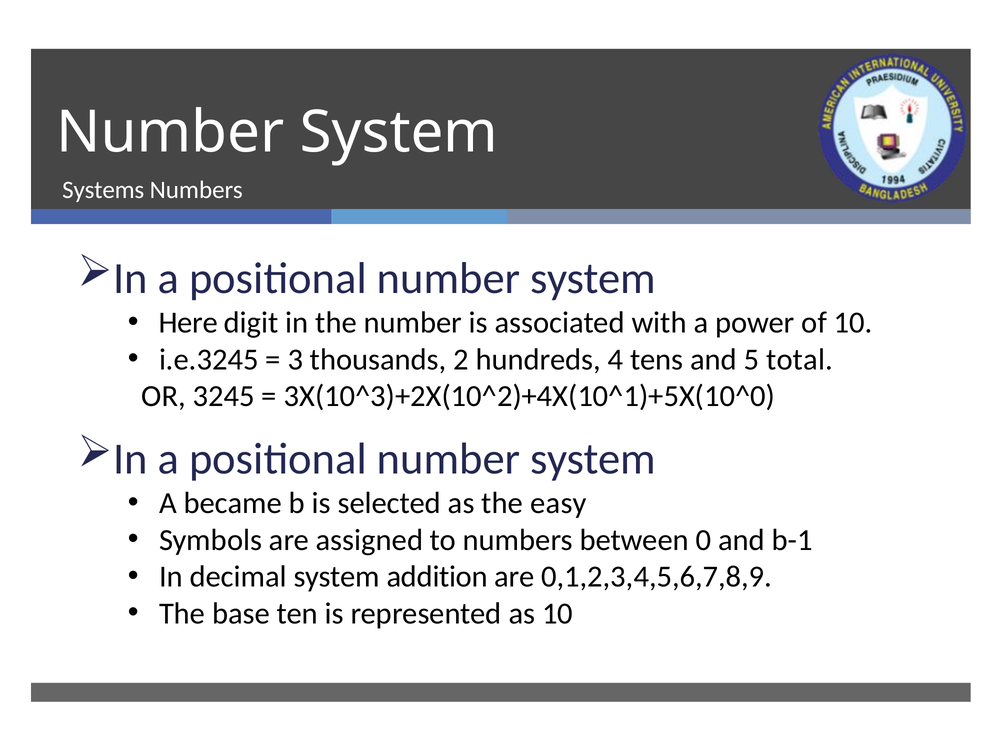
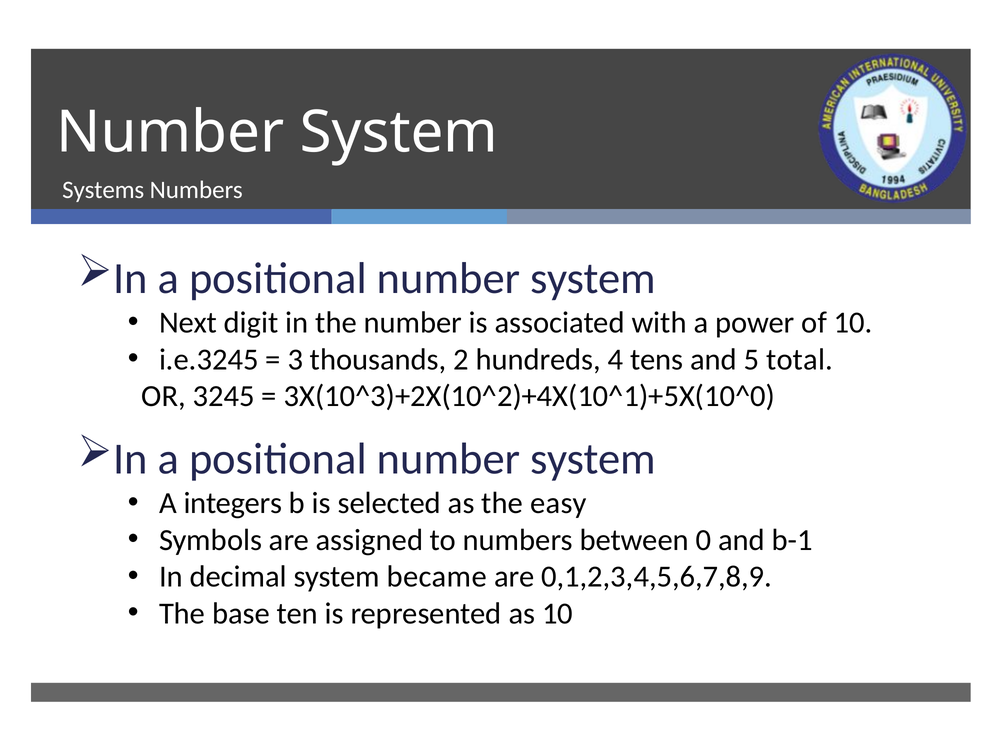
Here: Here -> Next (188, 322)
became: became -> integers (233, 503)
addition: addition -> became (437, 576)
